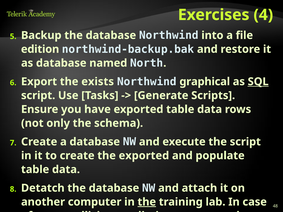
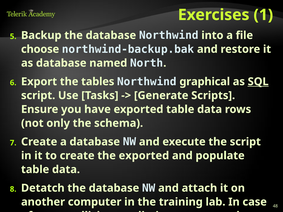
4: 4 -> 1 (263, 15)
edition: edition -> choose (40, 49)
exists: exists -> tables (98, 82)
the underline: present -> none (147, 202)
